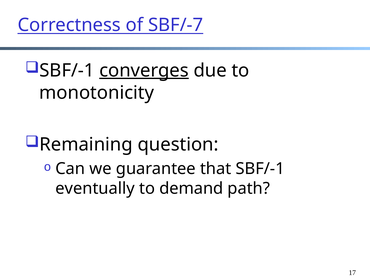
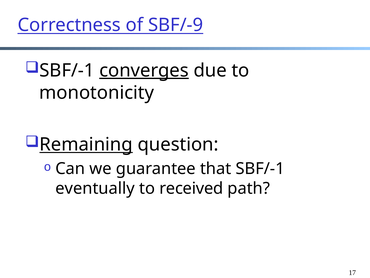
SBF/-7: SBF/-7 -> SBF/-9 (176, 25)
Remaining underline: none -> present (86, 144)
demand: demand -> received (191, 188)
